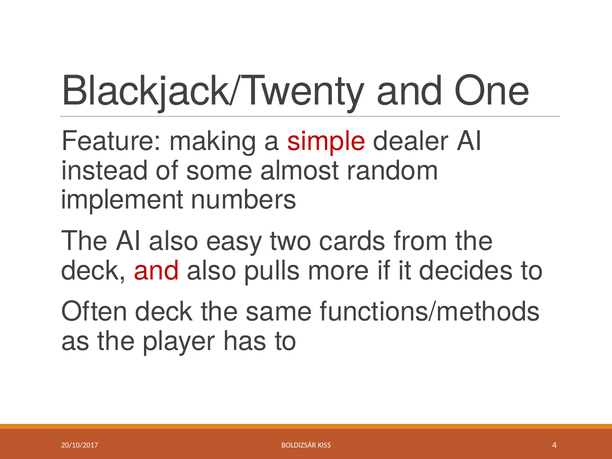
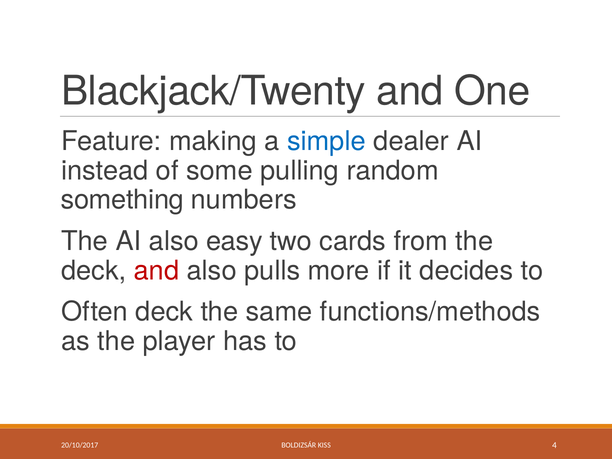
simple colour: red -> blue (326, 141)
almost: almost -> pulling (300, 171)
implement: implement -> something (122, 200)
